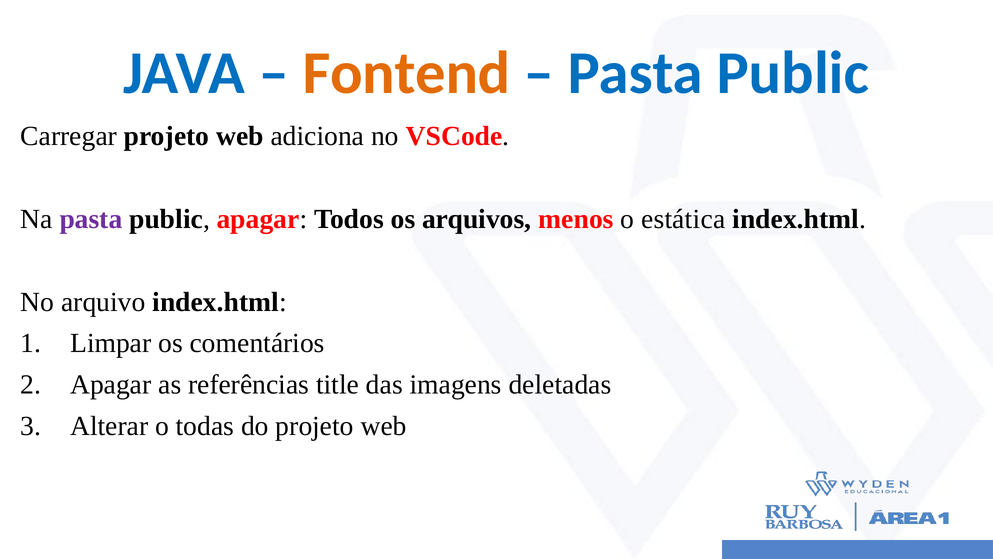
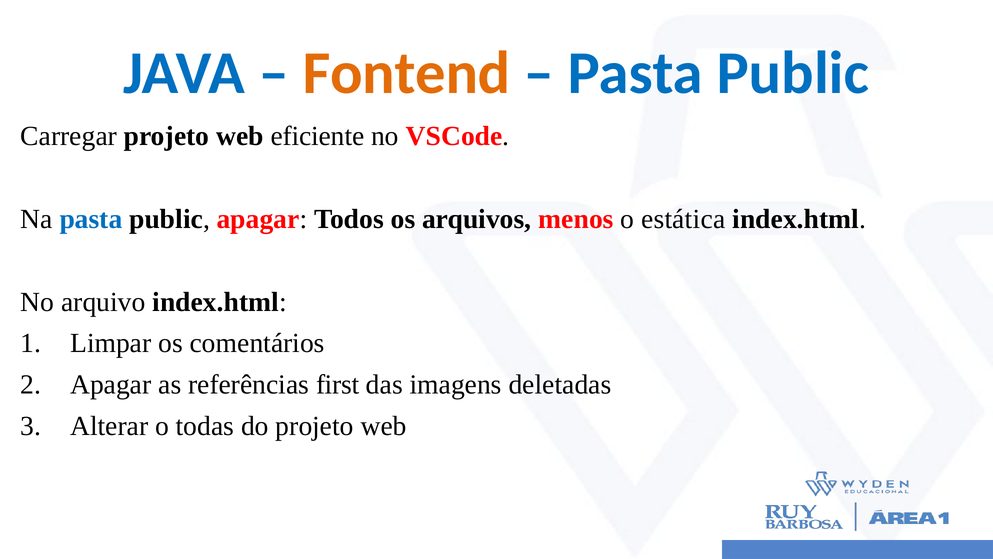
adiciona: adiciona -> eficiente (318, 136)
pasta colour: purple -> blue (91, 219)
title: title -> first (338, 384)
